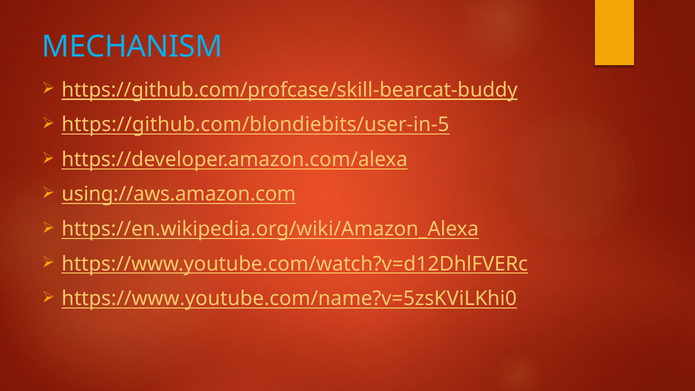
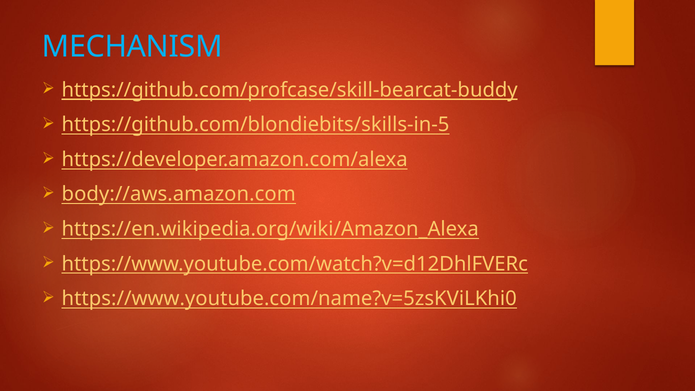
https://github.com/blondiebits/user-in-5: https://github.com/blondiebits/user-in-5 -> https://github.com/blondiebits/skills-in-5 (256, 125)
using://aws.amazon.com: using://aws.amazon.com -> body://aws.amazon.com (179, 194)
